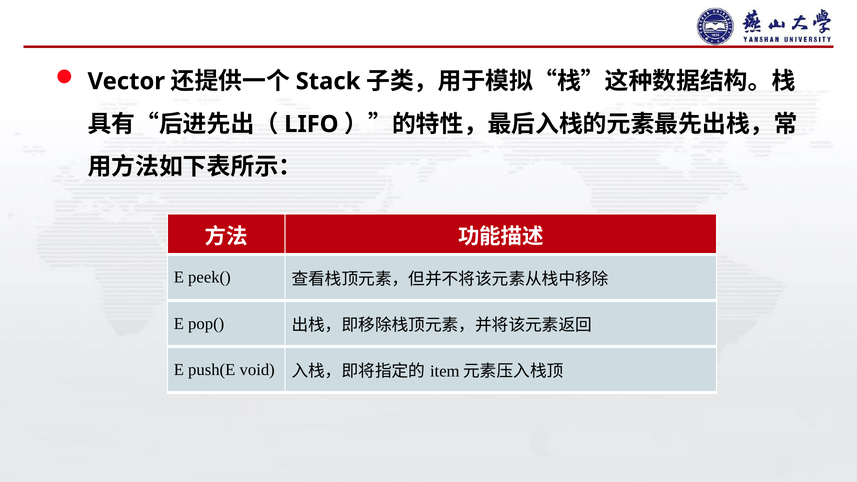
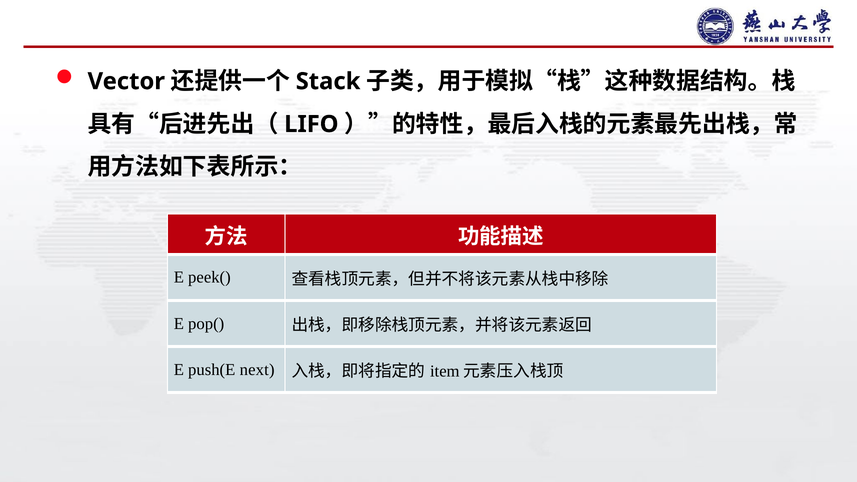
void: void -> next (257, 370)
